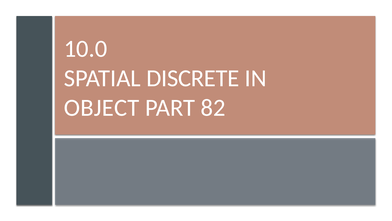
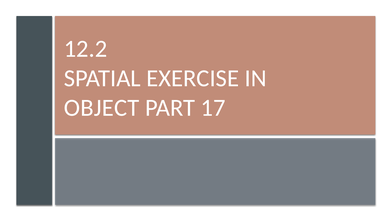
10.0: 10.0 -> 12.2 (86, 49)
DISCRETE: DISCRETE -> EXERCISE (193, 78)
82: 82 -> 17 (213, 107)
